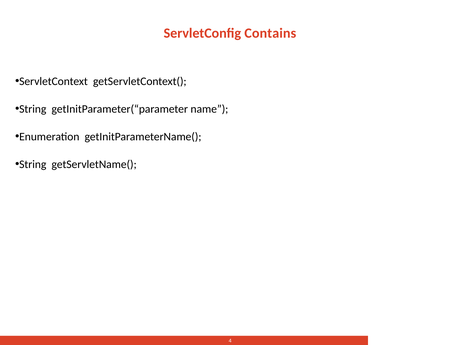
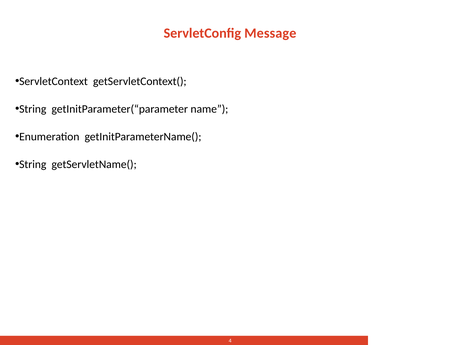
Contains: Contains -> Message (270, 33)
